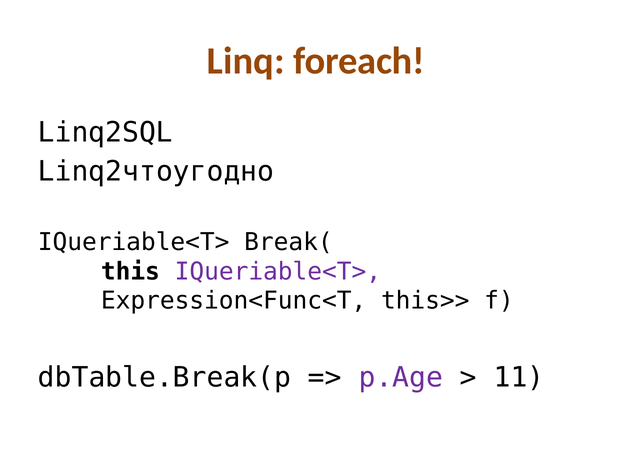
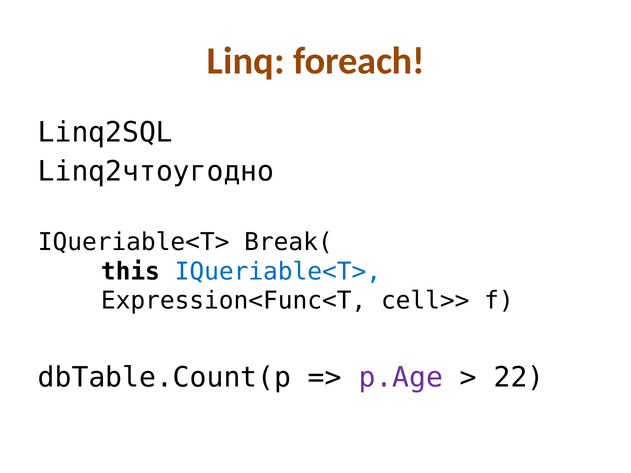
IQueriable<T> colour: purple -> blue (278, 272)
this>>: this>> -> cell>> (425, 301)
dbTable.Break(p: dbTable.Break(p -> dbTable.Count(p (164, 378)
11: 11 -> 22 (519, 378)
